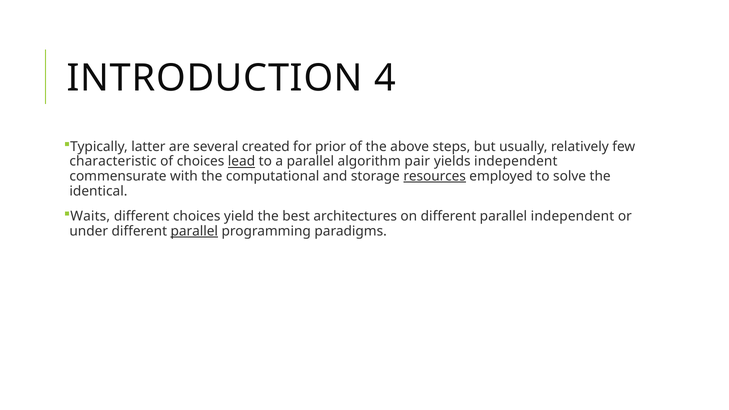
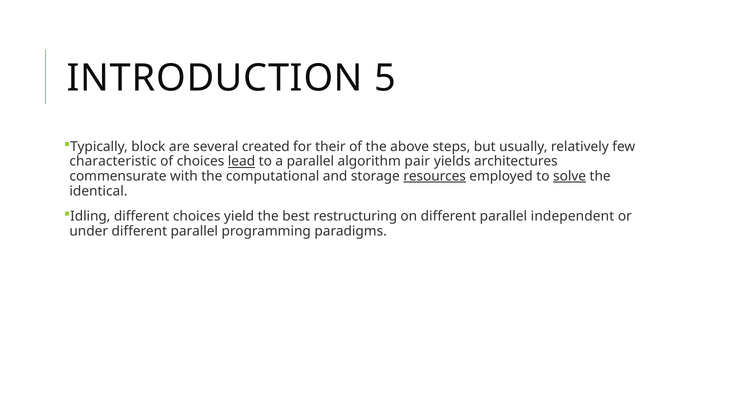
4: 4 -> 5 (385, 78)
latter: latter -> block (148, 147)
prior: prior -> their (330, 147)
yields independent: independent -> architectures (516, 161)
solve underline: none -> present (570, 176)
Waits: Waits -> Idling (90, 216)
architectures: architectures -> restructuring (355, 216)
parallel underline: present -> none (194, 231)
